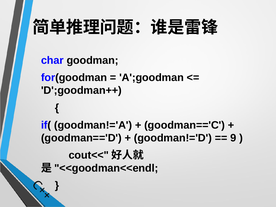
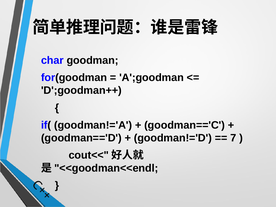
9: 9 -> 7 (233, 138)
